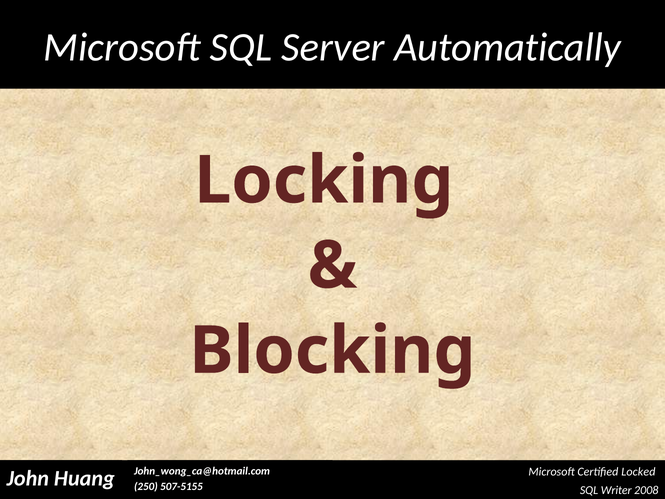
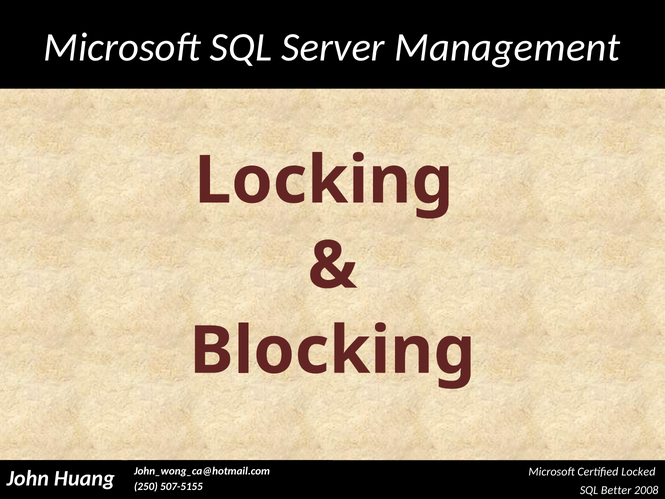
Automatically: Automatically -> Management (507, 47)
Writer: Writer -> Better (616, 490)
